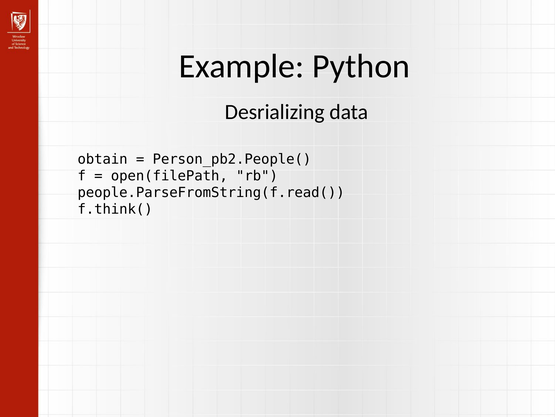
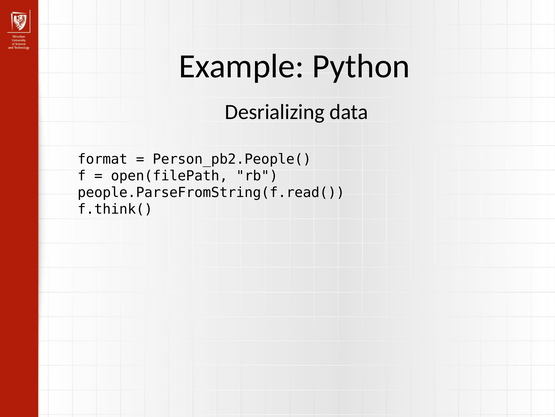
obtain: obtain -> format (103, 159)
